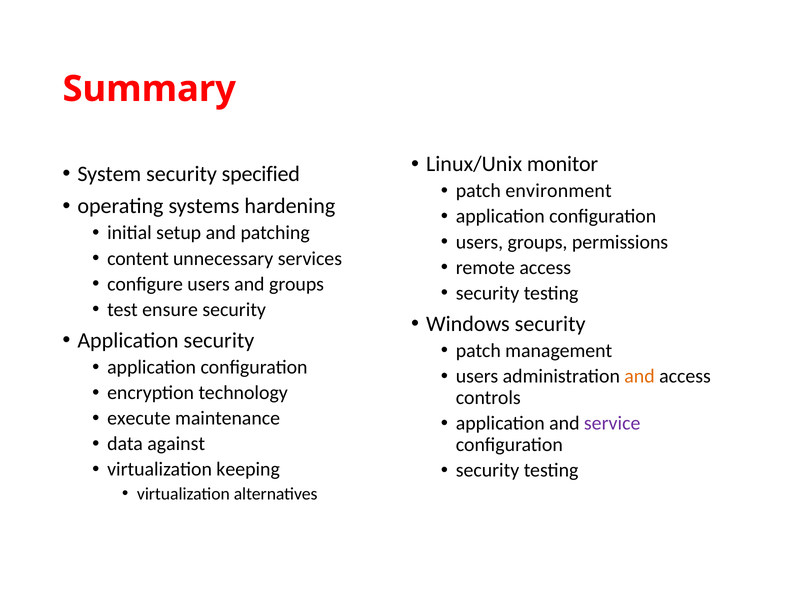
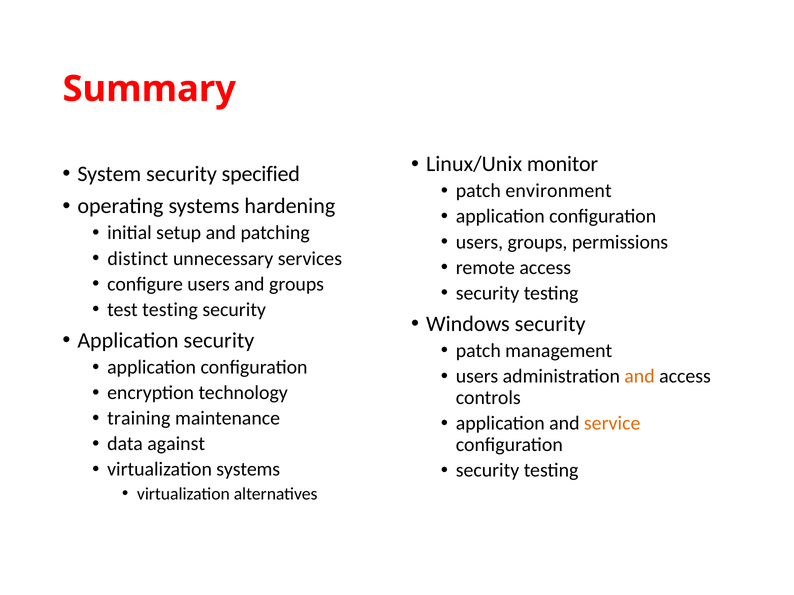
content: content -> distinct (138, 259)
test ensure: ensure -> testing (170, 310)
execute: execute -> training (139, 419)
service colour: purple -> orange (612, 424)
virtualization keeping: keeping -> systems (248, 470)
